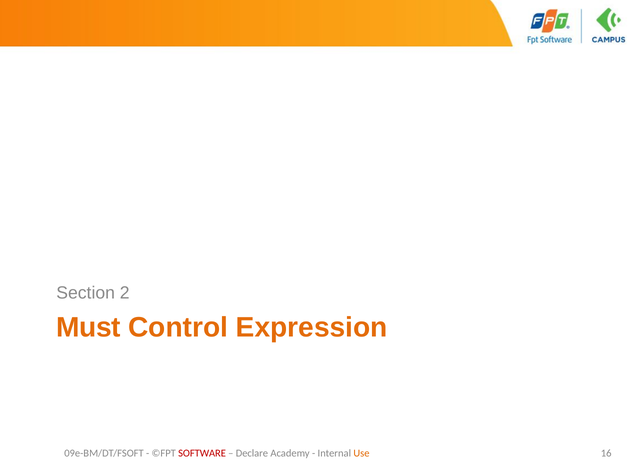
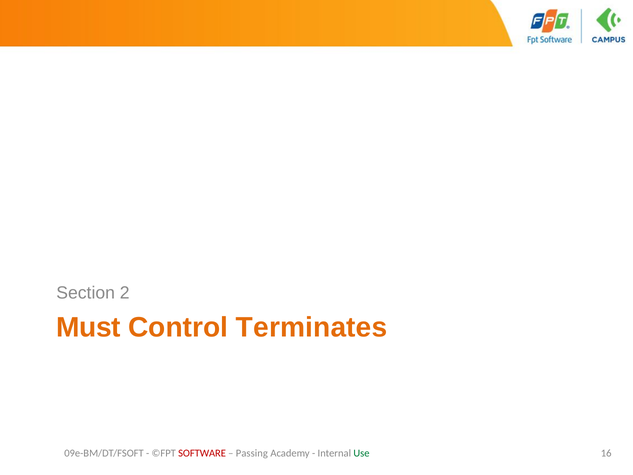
Expression: Expression -> Terminates (312, 327)
Declare: Declare -> Passing (252, 453)
Use colour: orange -> green (361, 453)
